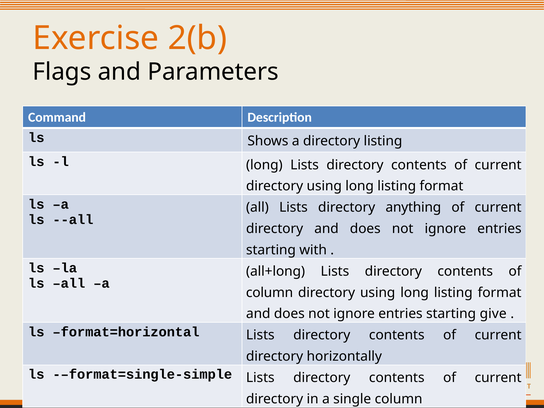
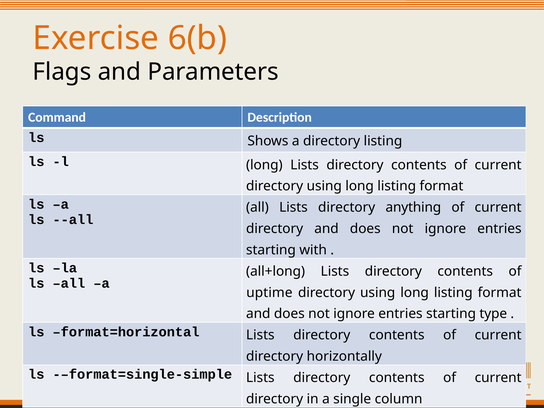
2(b: 2(b -> 6(b (197, 38)
column: column -> uptime (269, 293)
give: give -> type (493, 314)
